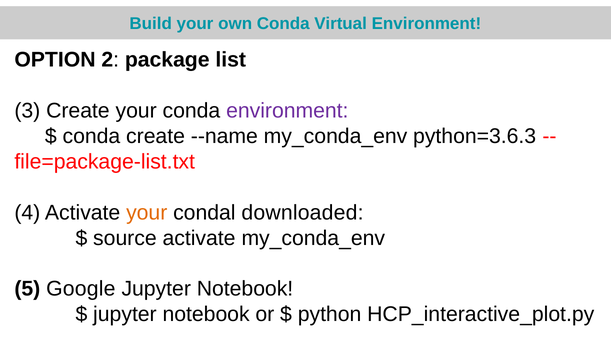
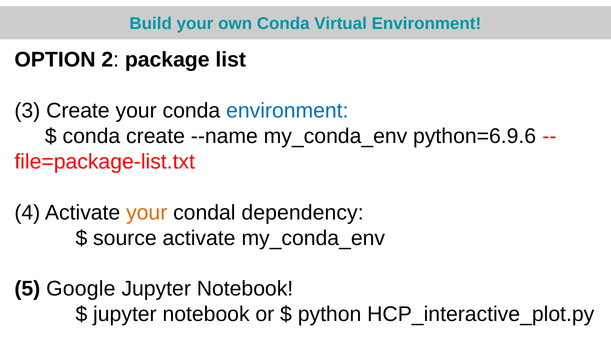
environment colour: purple -> blue (287, 111)
python=3.6.3: python=3.6.3 -> python=6.9.6 (475, 136)
downloaded: downloaded -> dependency (303, 212)
